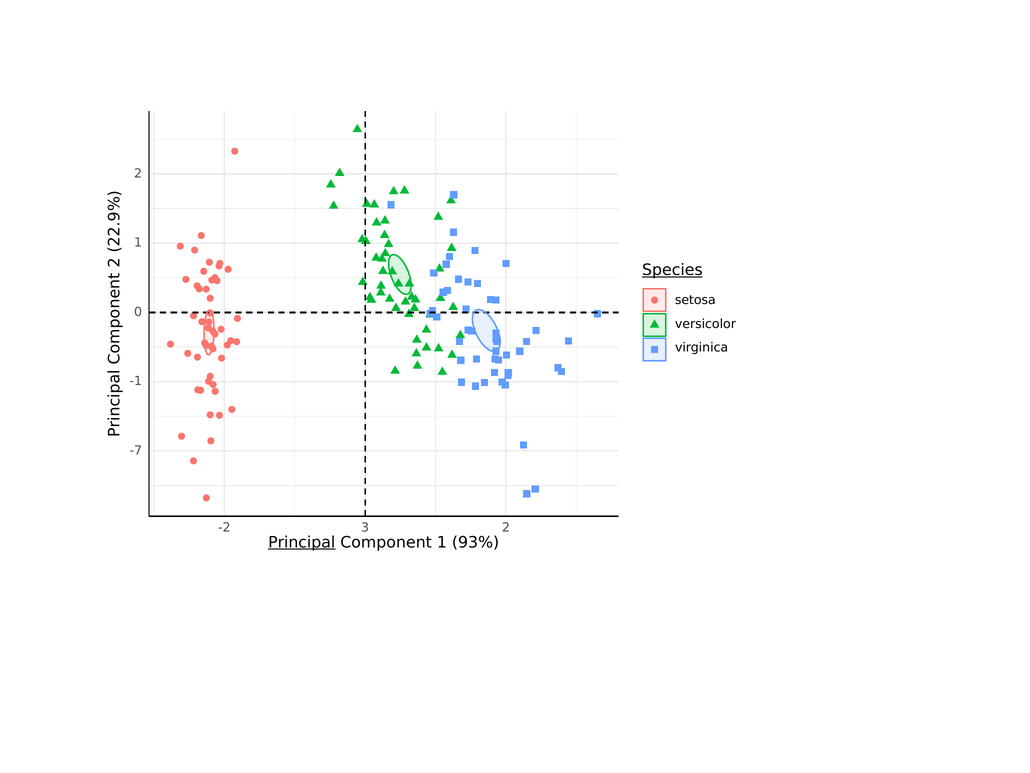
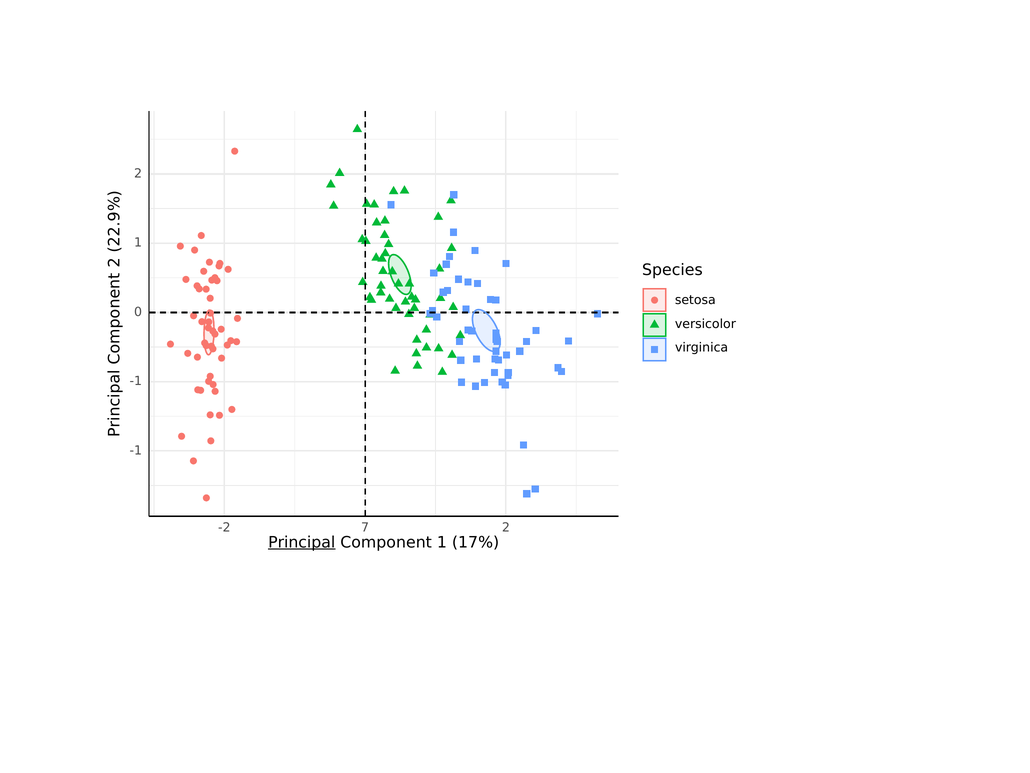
Species underline: present -> none (672, 270)
-7: -7 -> -1 (136, 450)
3: 3 -> 7 (365, 527)
93%: 93% -> 17% (476, 542)
